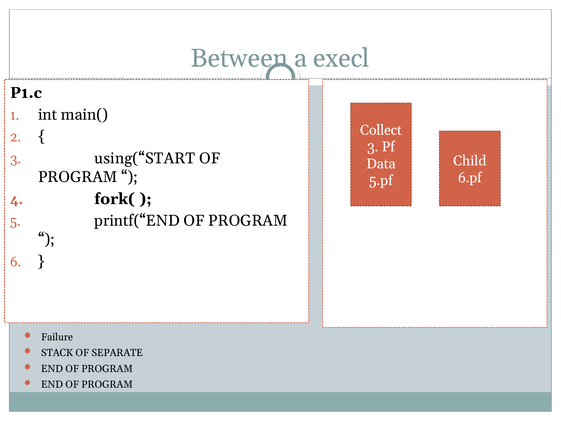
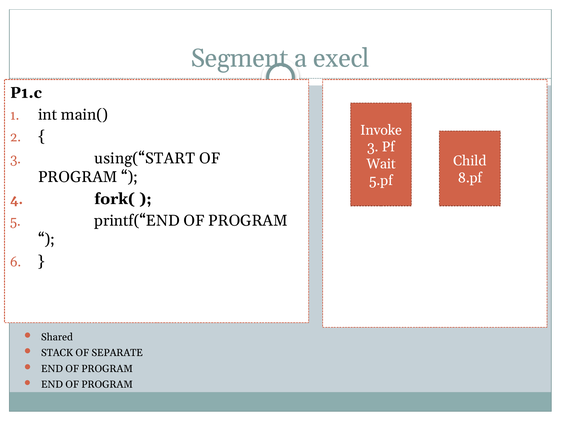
Between: Between -> Segment (240, 58)
Collect: Collect -> Invoke (381, 130)
Data: Data -> Wait (381, 164)
6.pf: 6.pf -> 8.pf (470, 178)
Failure: Failure -> Shared (57, 337)
